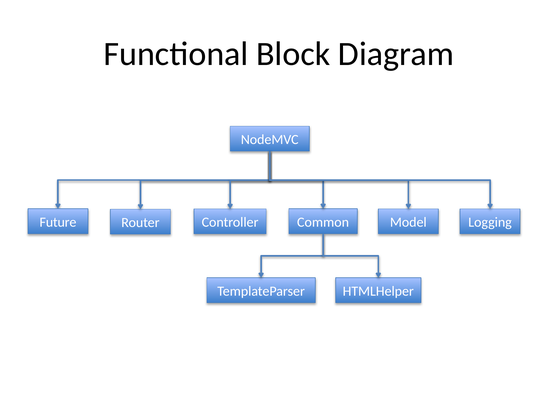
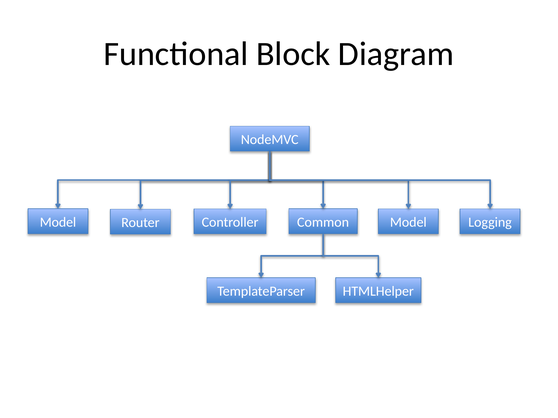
Future: Future -> Model (58, 222)
